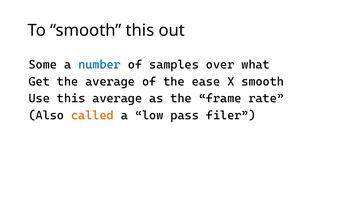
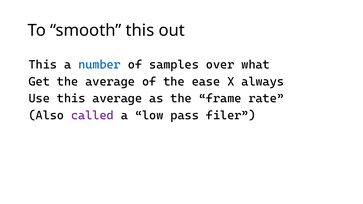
Some: Some -> This (43, 65)
X smooth: smooth -> always (263, 82)
called colour: orange -> purple (92, 115)
